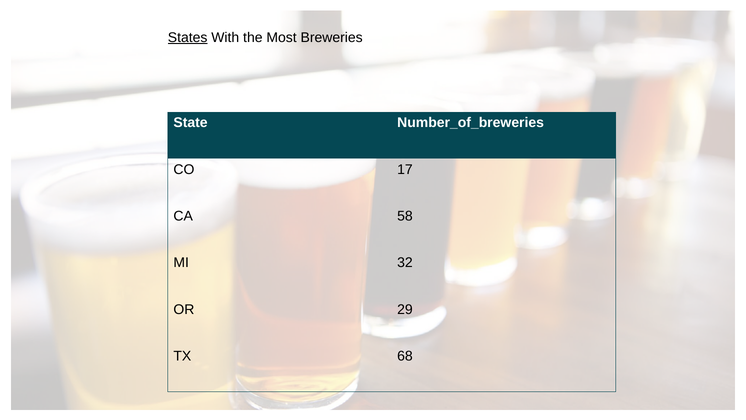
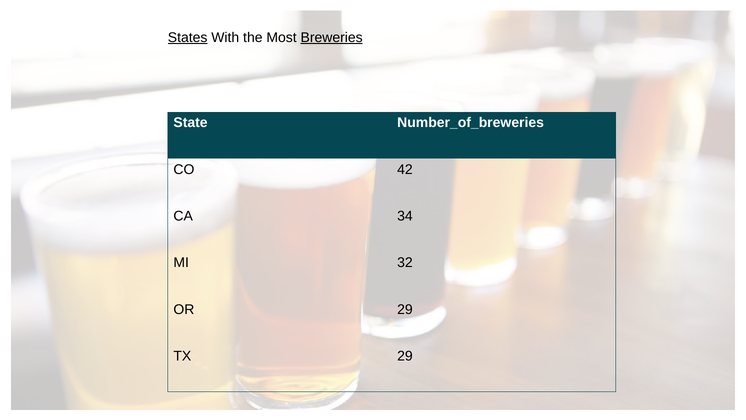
Breweries underline: none -> present (332, 37)
17: 17 -> 42 (405, 169)
58: 58 -> 34 (405, 216)
TX 68: 68 -> 29 (405, 356)
